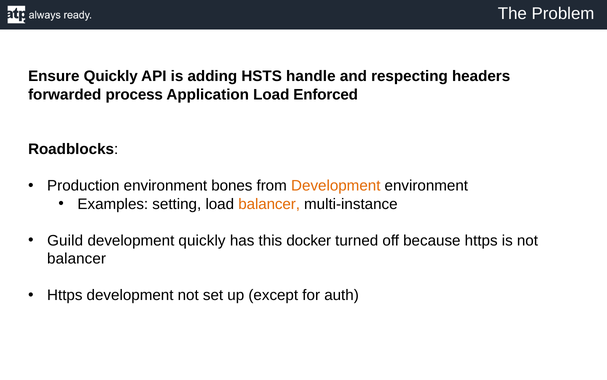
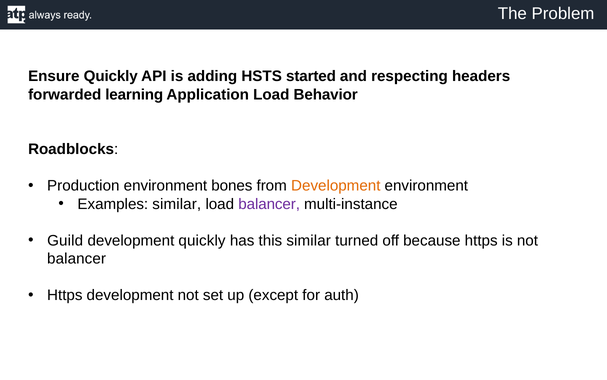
handle: handle -> started (311, 76)
process: process -> learning (134, 95)
Enforced: Enforced -> Behavior (326, 95)
Examples setting: setting -> similar (177, 204)
balancer colour: orange -> purple (269, 204)
this docker: docker -> similar (309, 240)
